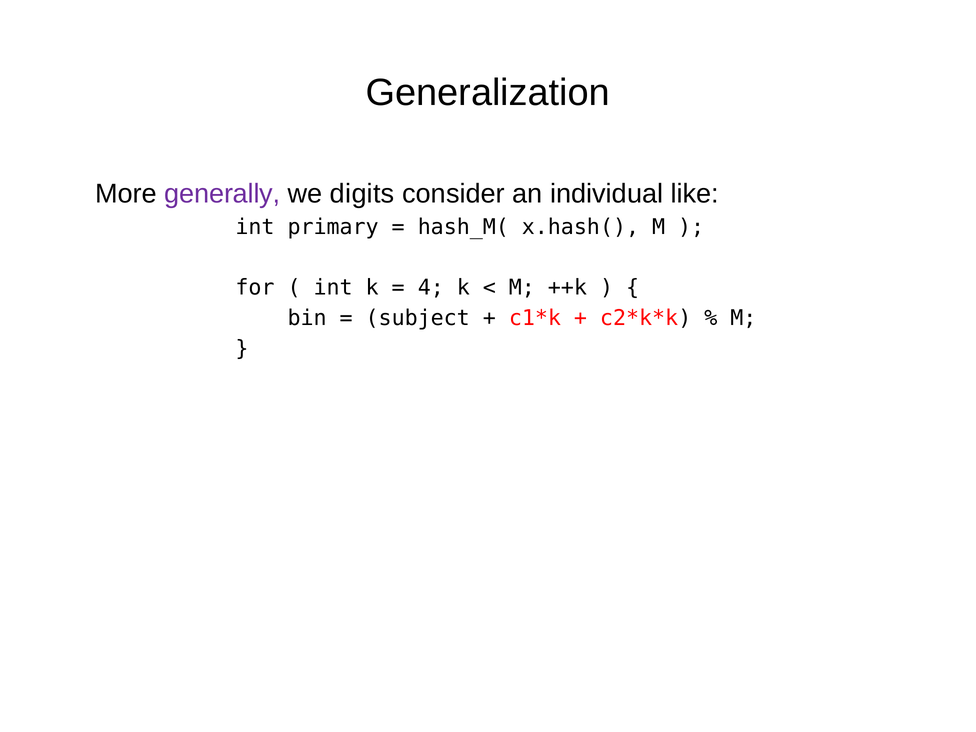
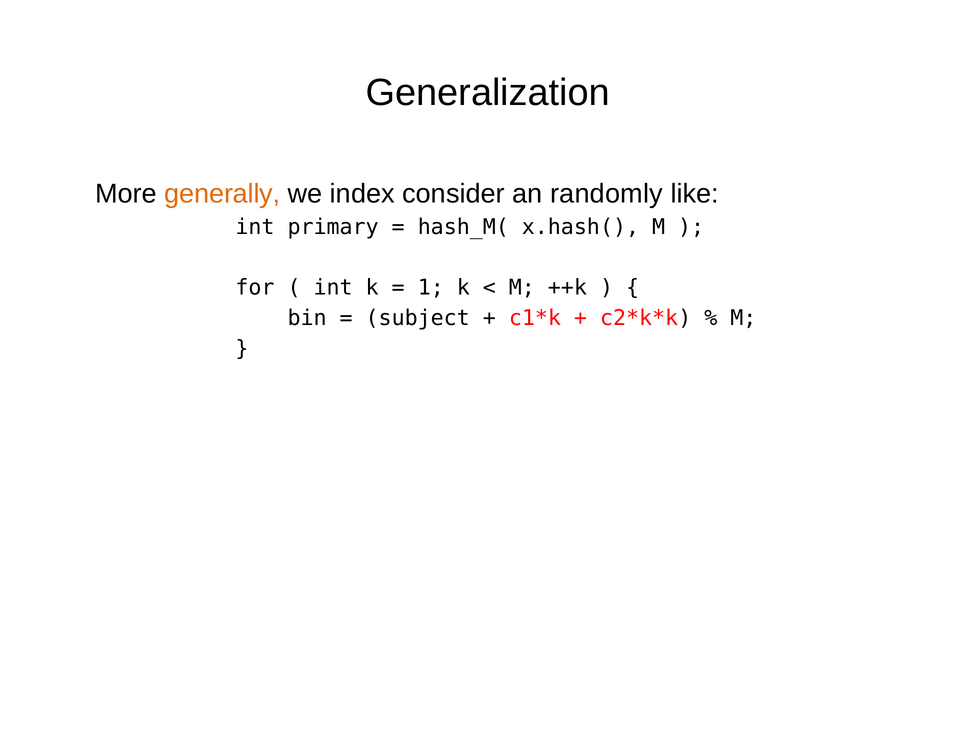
generally colour: purple -> orange (222, 194)
digits: digits -> index (362, 194)
individual: individual -> randomly (607, 194)
4: 4 -> 1 (431, 288)
